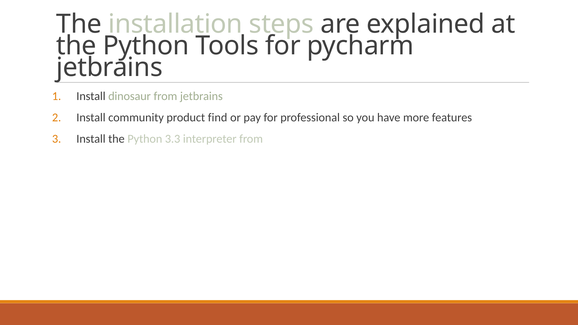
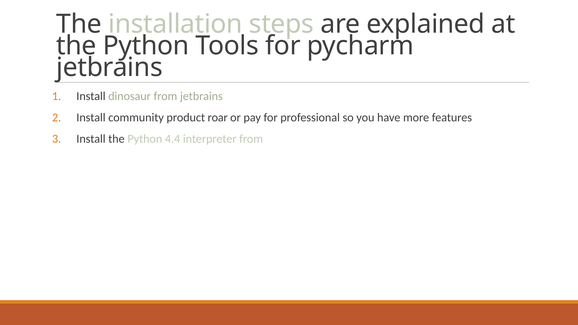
find: find -> roar (218, 118)
3.3: 3.3 -> 4.4 (173, 139)
